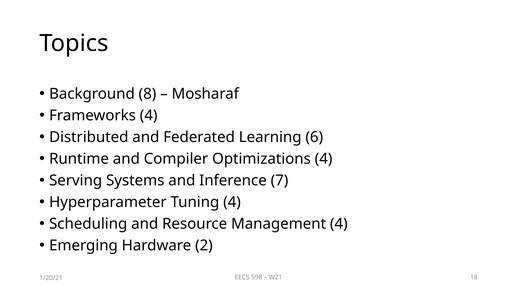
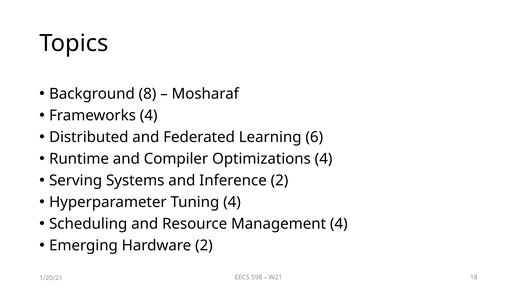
Inference 7: 7 -> 2 (279, 180)
